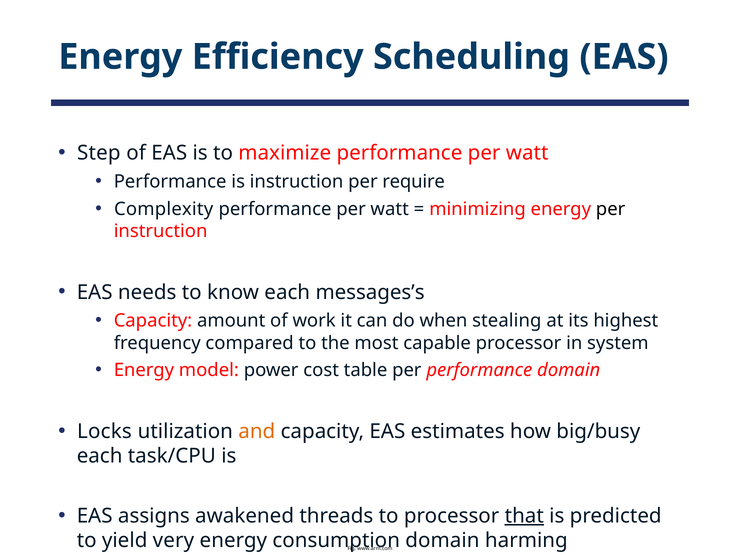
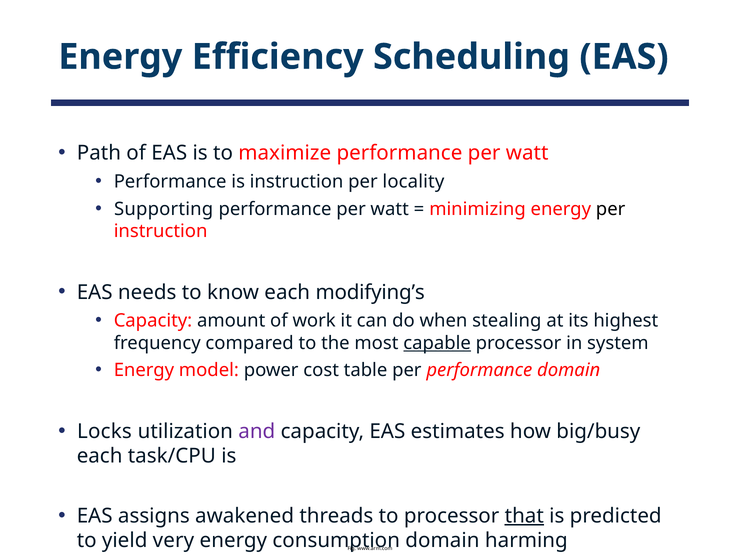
Step: Step -> Path (99, 153)
require: require -> locality (413, 182)
Complexity: Complexity -> Supporting (164, 209)
messages’s: messages’s -> modifying’s (370, 292)
capable underline: none -> present (437, 343)
and colour: orange -> purple (257, 431)
